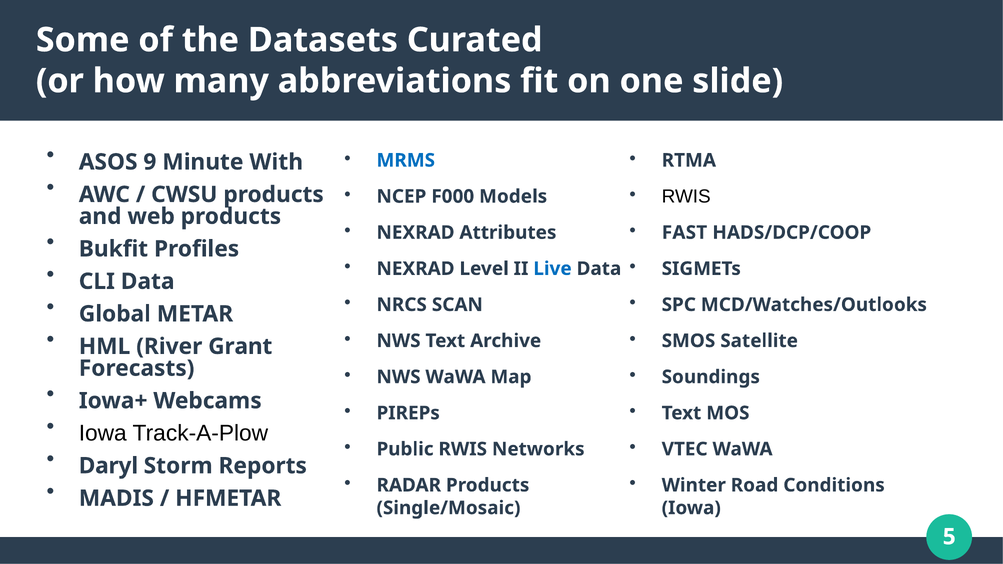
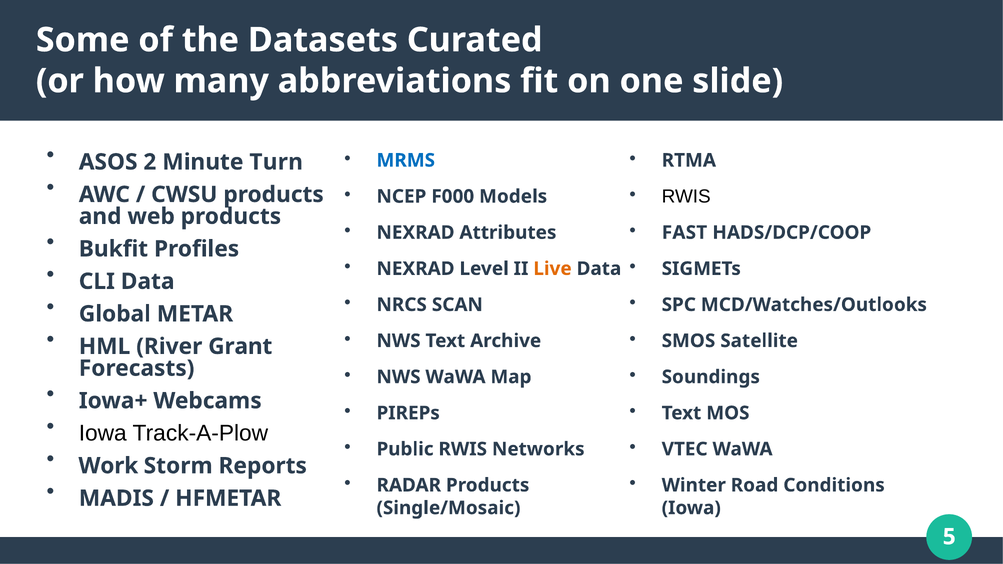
9: 9 -> 2 (150, 162)
With: With -> Turn (276, 162)
Live colour: blue -> orange (552, 269)
Daryl: Daryl -> Work (108, 466)
